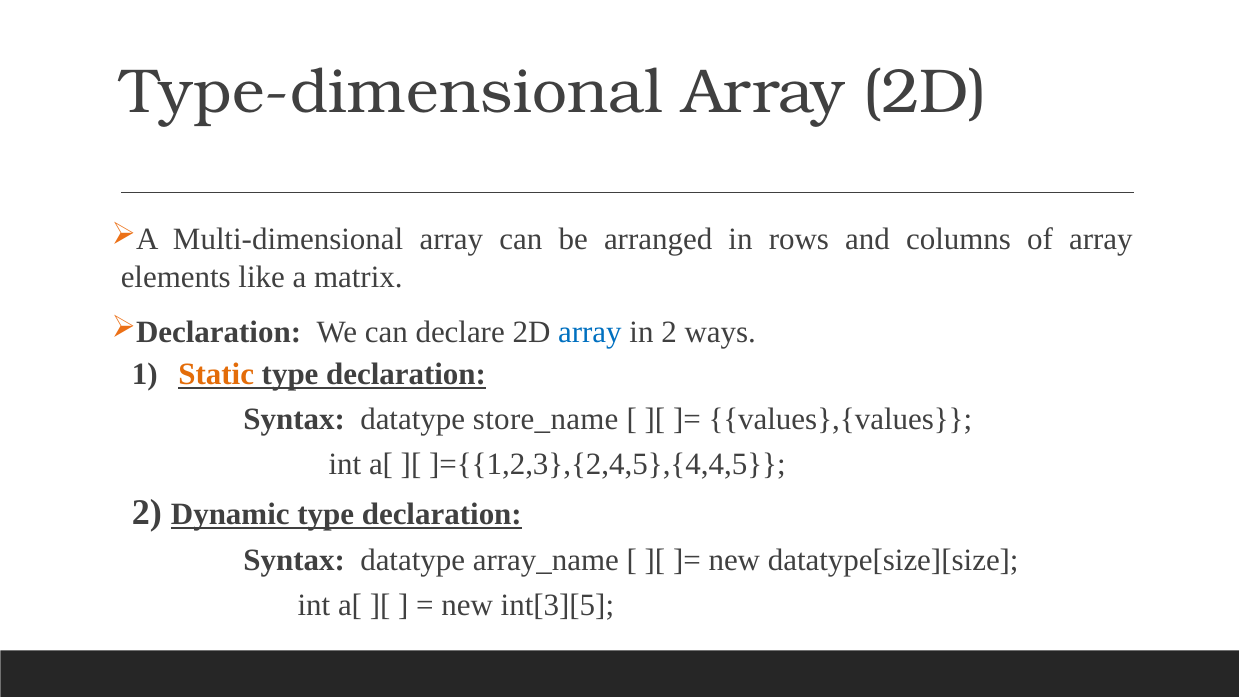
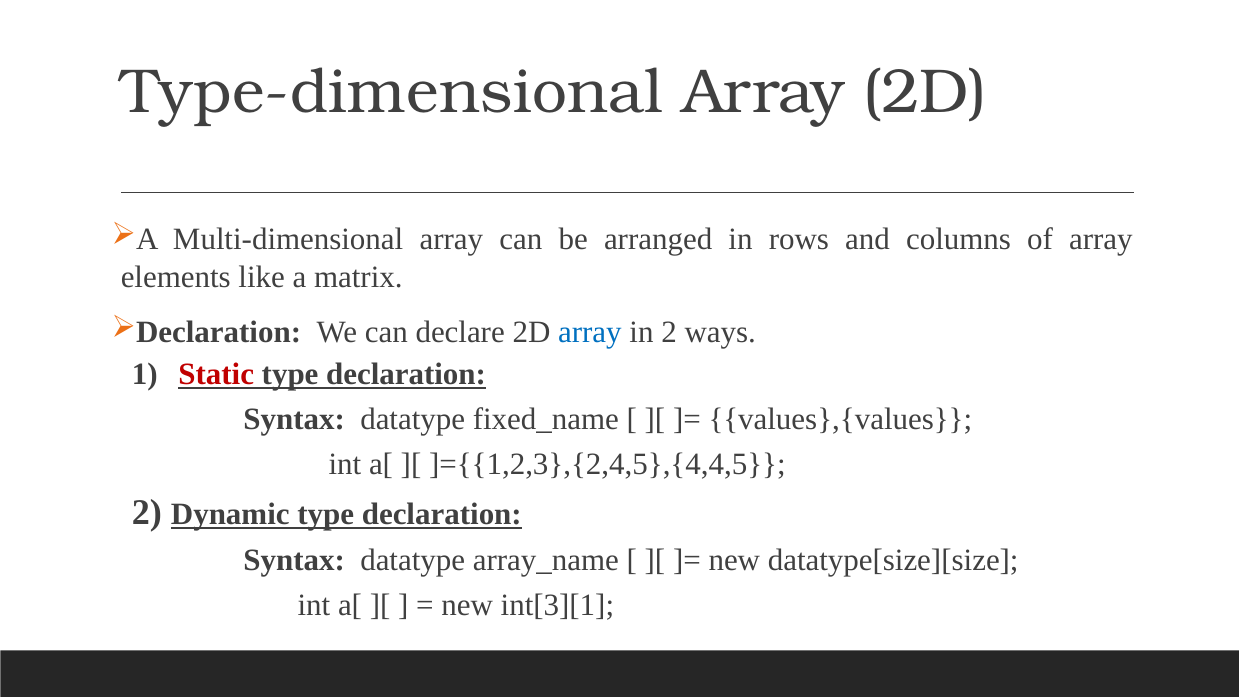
Static colour: orange -> red (216, 374)
store_name: store_name -> fixed_name (546, 419)
int[3][5: int[3][5 -> int[3][1 (557, 605)
